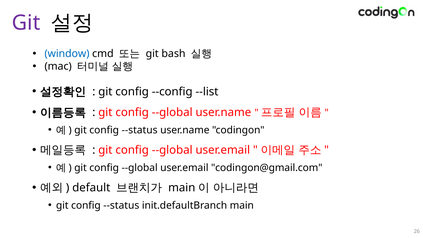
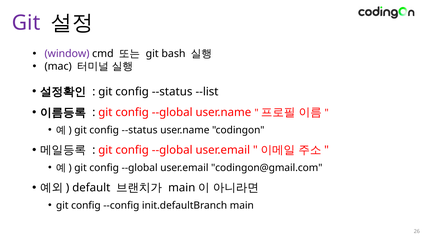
window colour: blue -> purple (67, 54)
--config: --config -> --status (172, 92)
--status: --status -> --config (121, 205)
